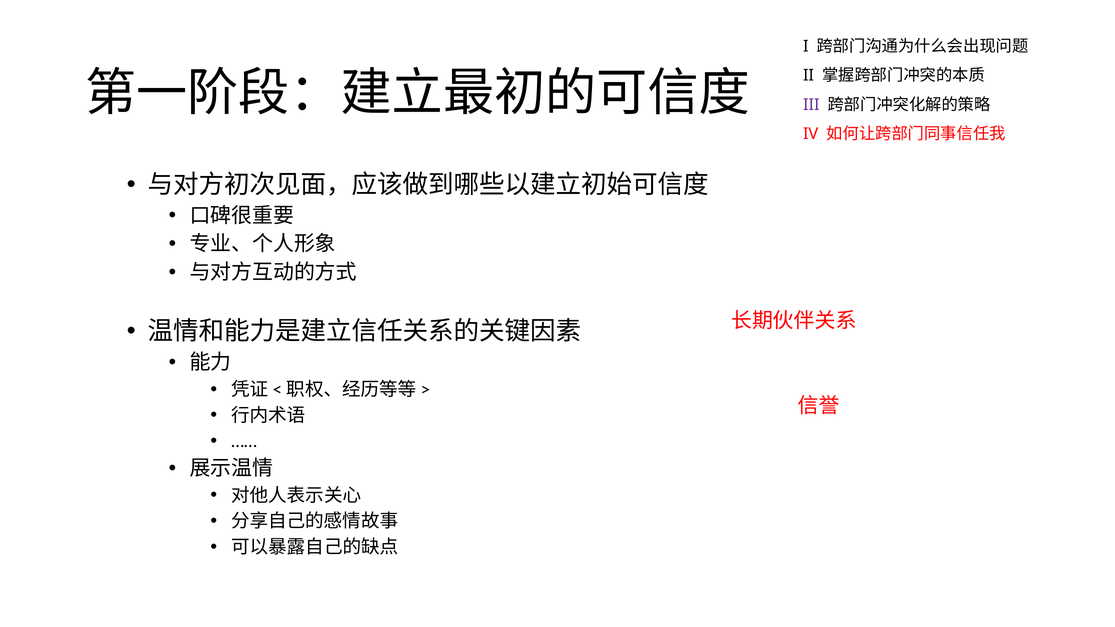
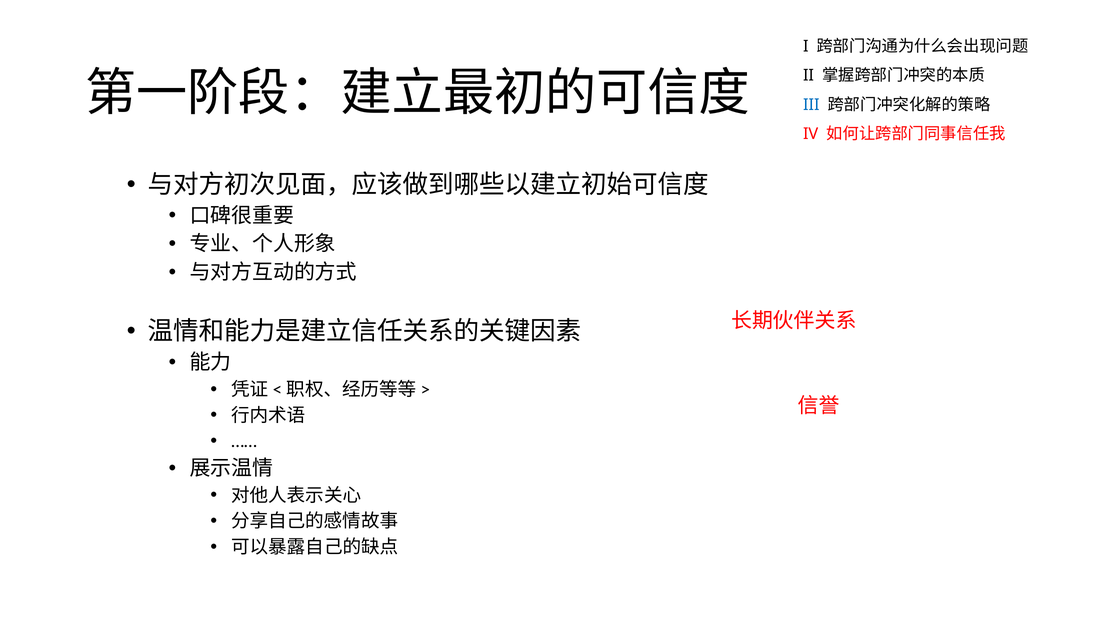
III colour: purple -> blue (811, 105)
